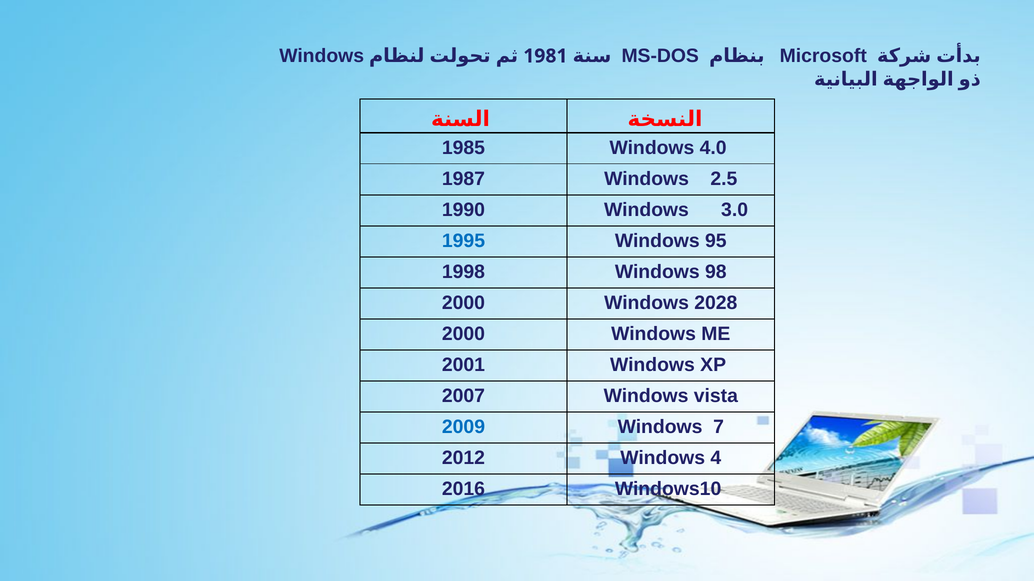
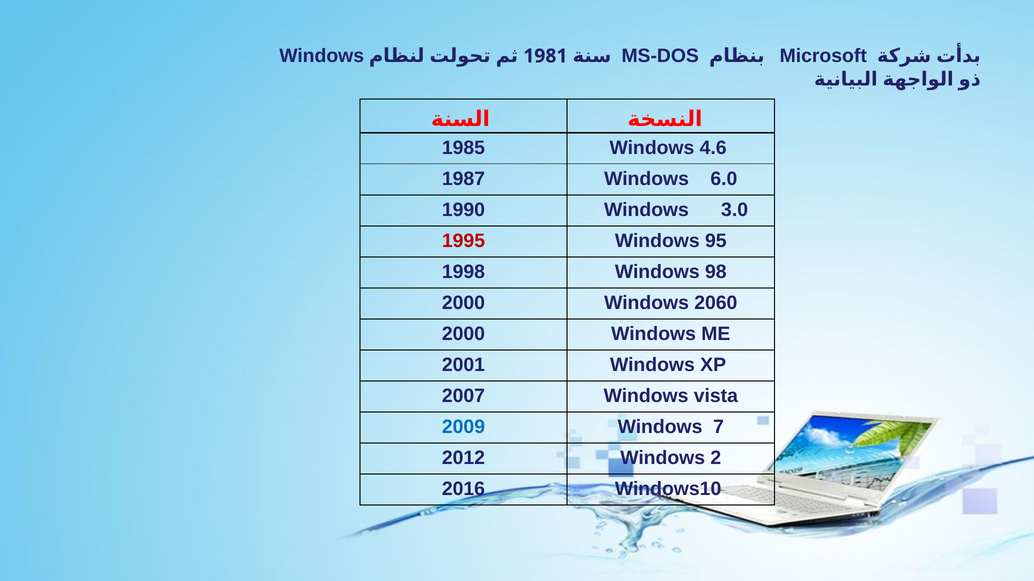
4.0: 4.0 -> 4.6 (713, 148)
2.5: 2.5 -> 6.0 (724, 179)
1995 colour: blue -> red (464, 241)
2028: 2028 -> 2060 (716, 303)
4: 4 -> 2 (716, 458)
